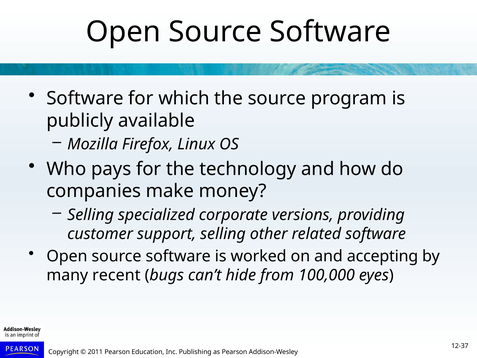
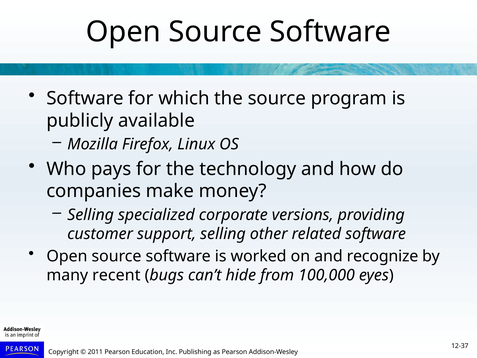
accepting: accepting -> recognize (383, 256)
